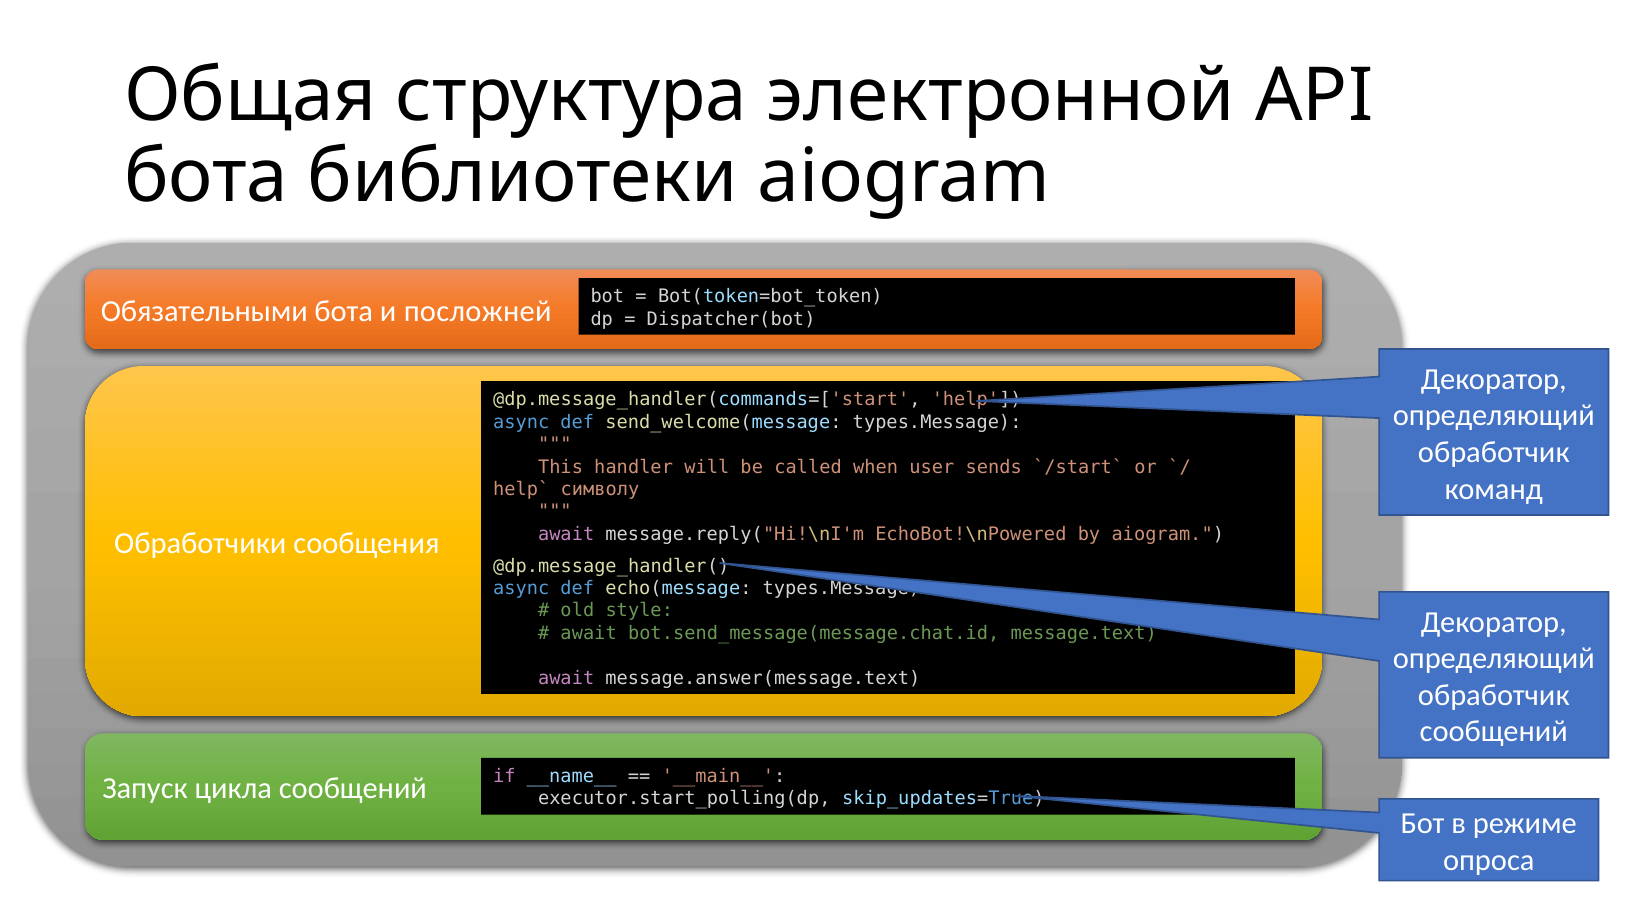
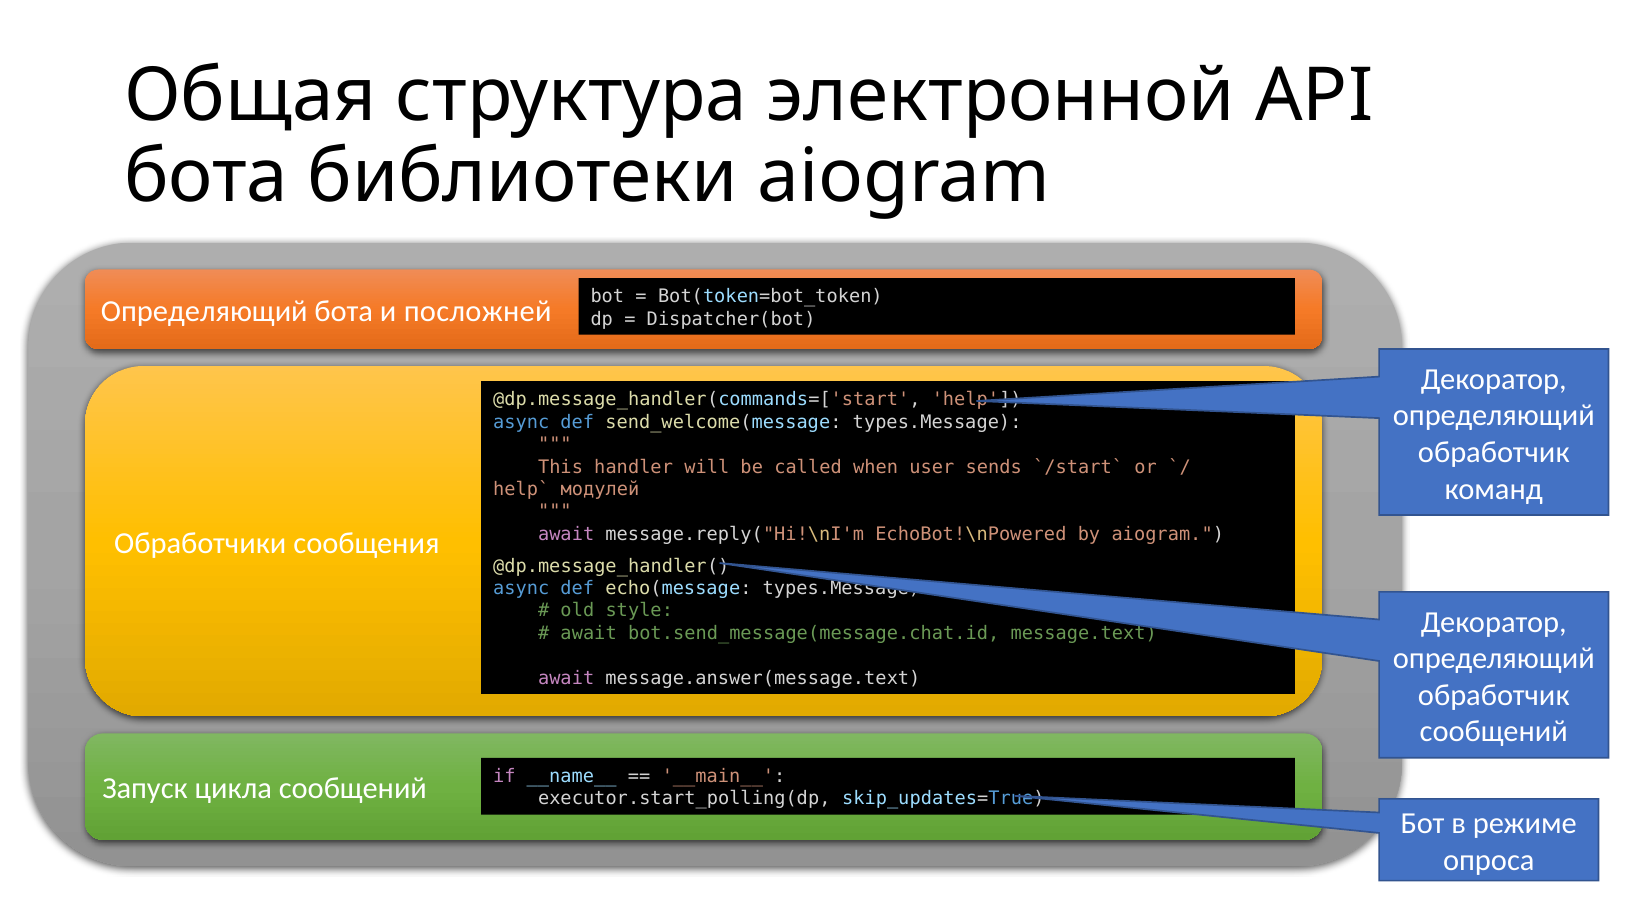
Обязательными: Обязательными -> Определяющий (204, 311)
символу: символу -> модулей (600, 489)
